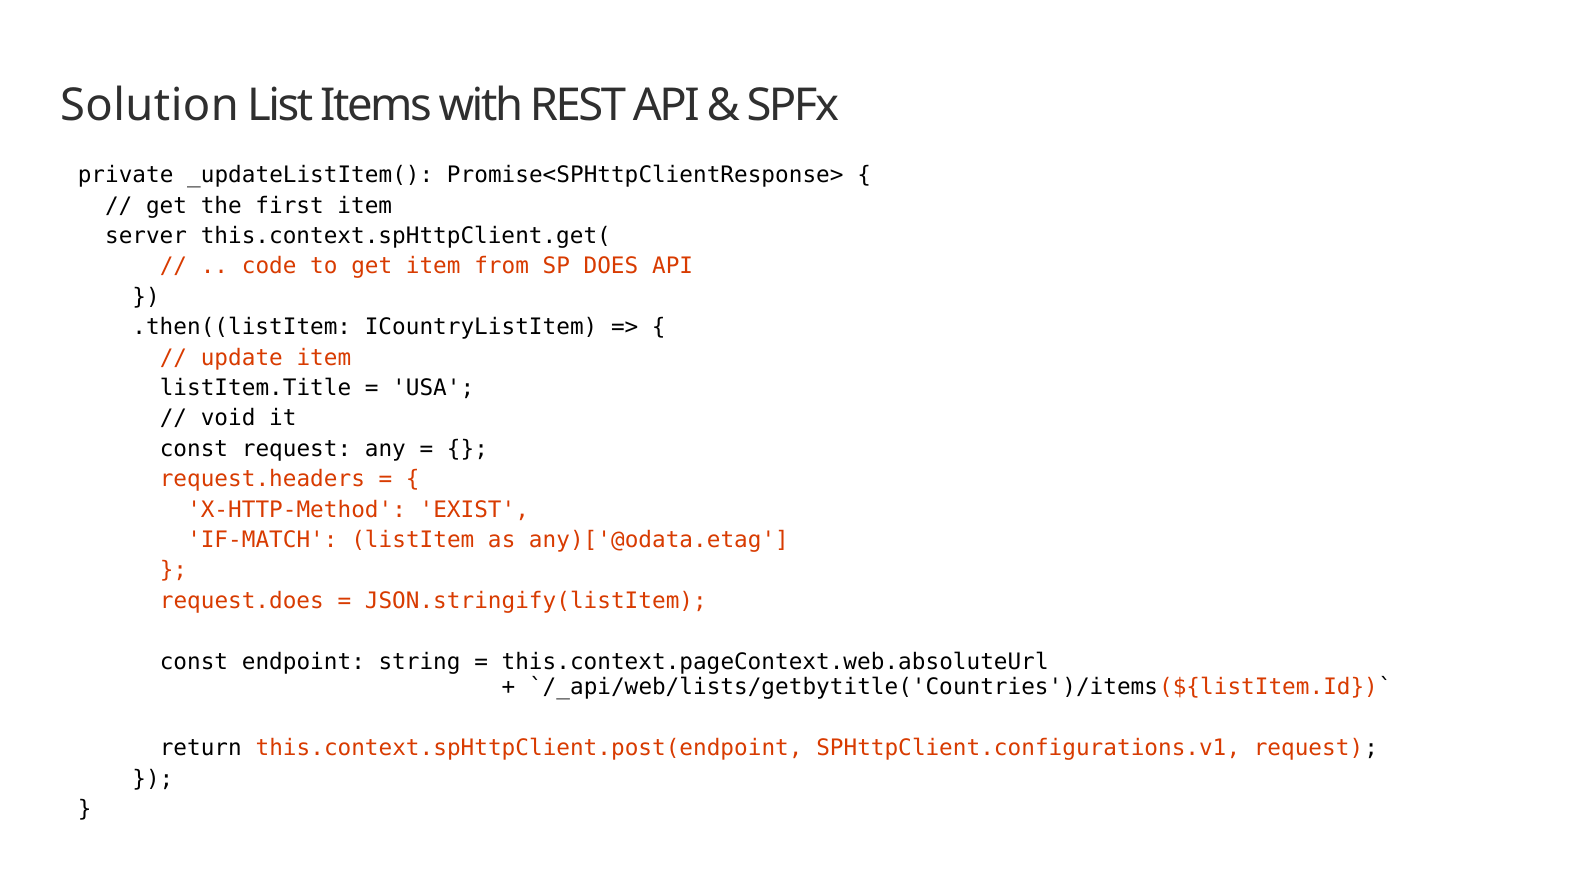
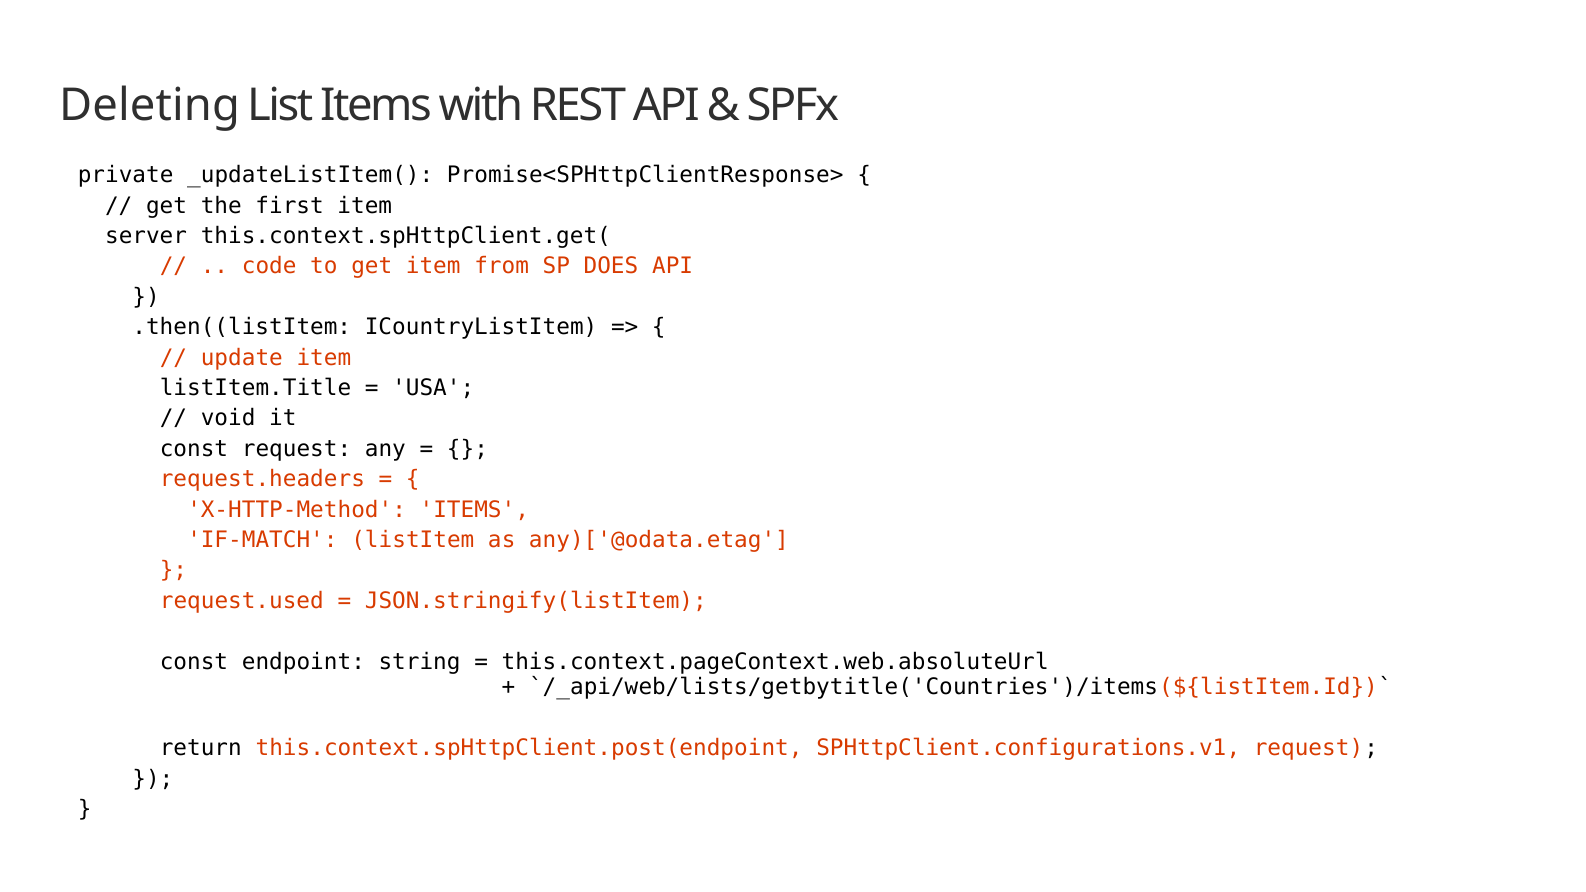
Solution: Solution -> Deleting (150, 105)
X-HTTP-Method EXIST: EXIST -> ITEMS (474, 510)
request.does: request.does -> request.used (242, 601)
